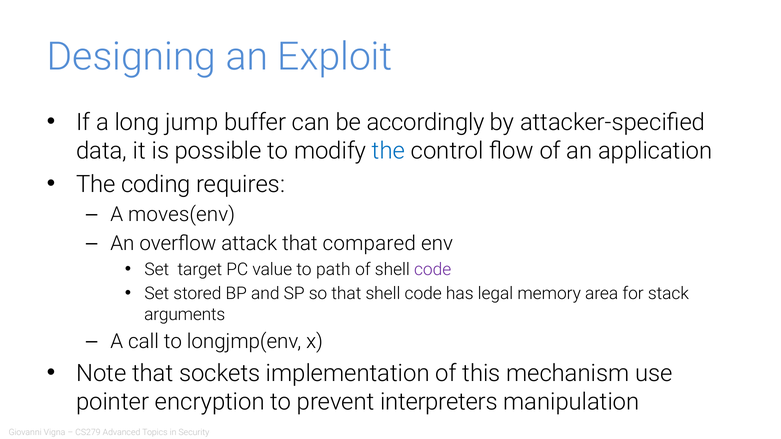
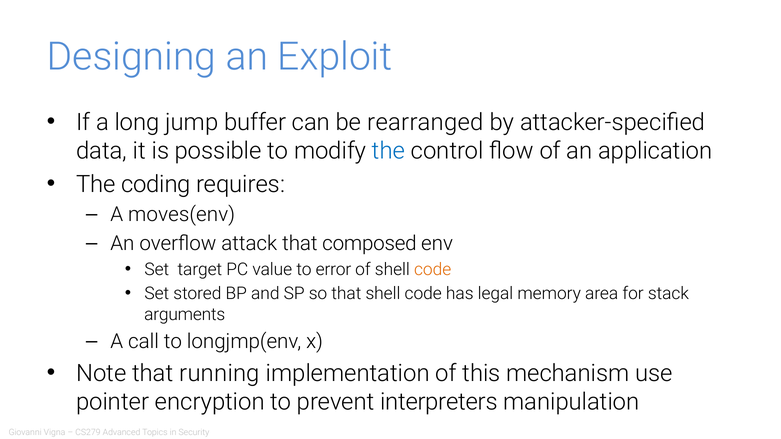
accordingly: accordingly -> rearranged (425, 122)
compared: compared -> composed (369, 244)
path: path -> error (333, 270)
code colour: purple -> orange (433, 270)
sockets: sockets -> running (219, 373)
